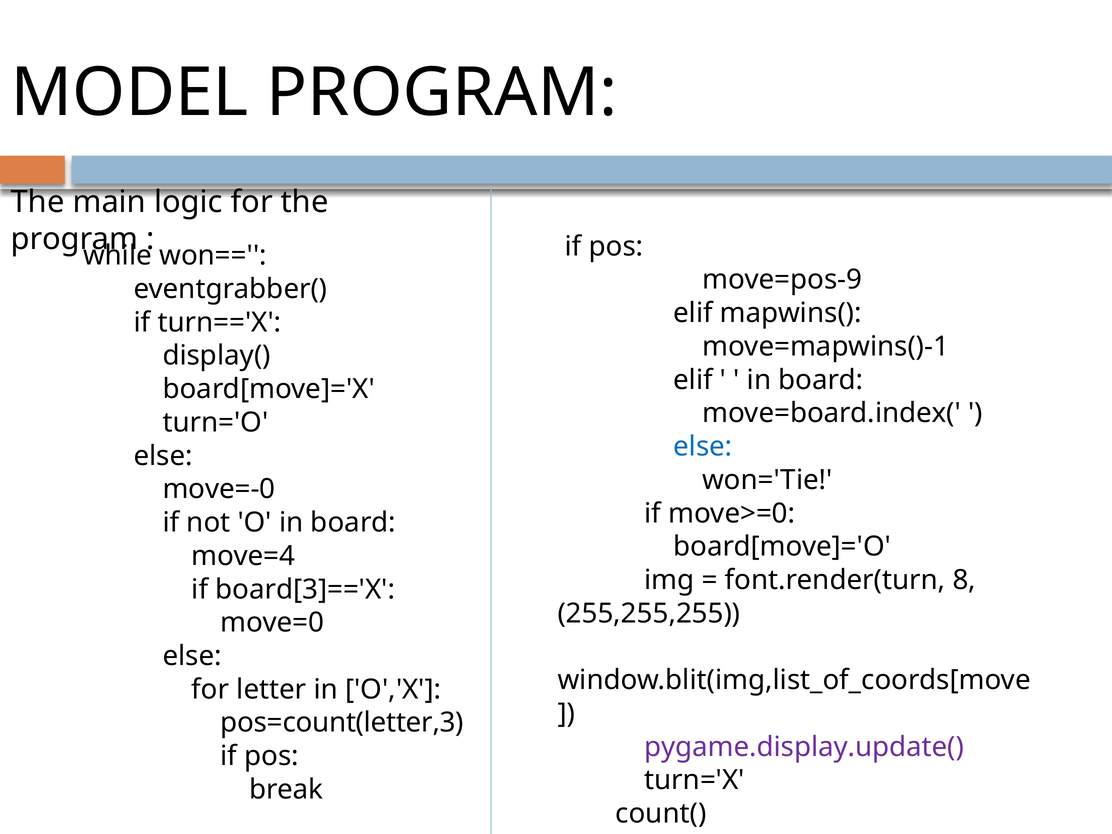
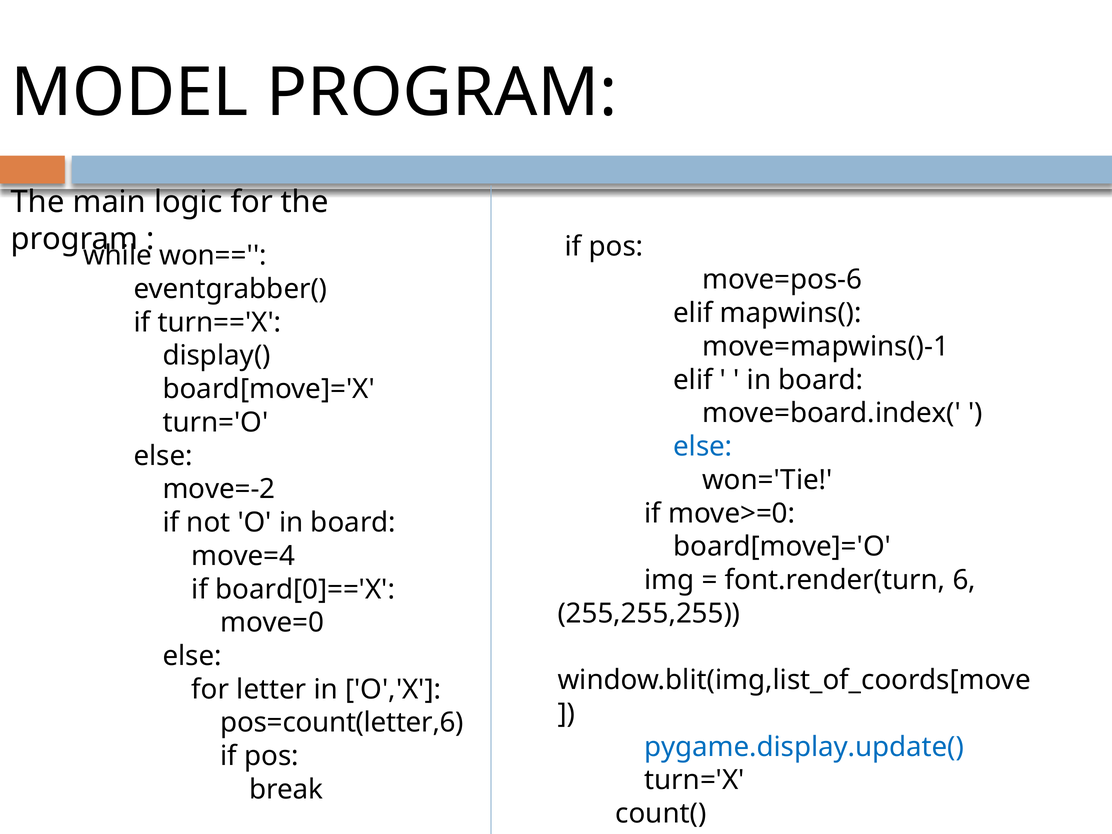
move=pos-9: move=pos-9 -> move=pos-6 (782, 280)
move=-0: move=-0 -> move=-2 (219, 489)
8: 8 -> 6 (964, 580)
board[3]=='X: board[3]=='X -> board[0]=='X (305, 589)
pos=count(letter,3: pos=count(letter,3 -> pos=count(letter,6 (342, 723)
pygame.display.update( colour: purple -> blue (804, 747)
